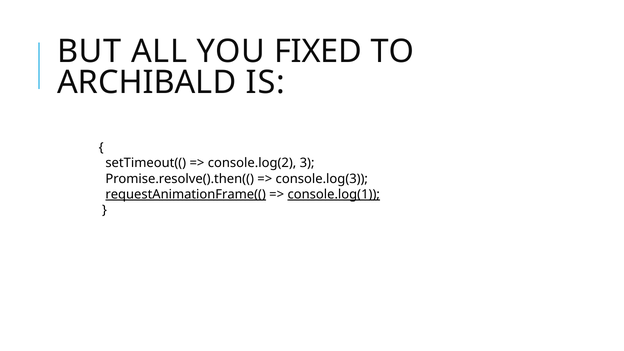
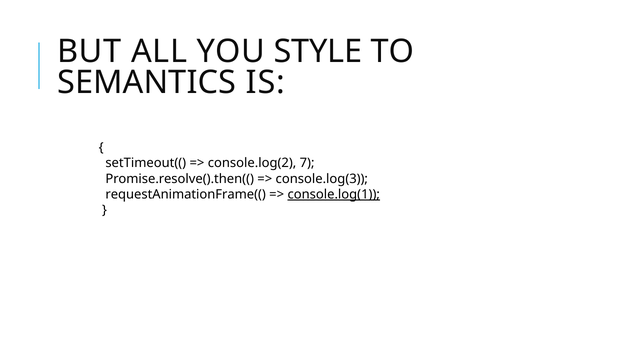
FIXED: FIXED -> STYLE (318, 51)
ARCHIBALD: ARCHIBALD -> SEMANTICS (147, 83)
3: 3 -> 7 (307, 163)
requestAnimationFrame(( underline: present -> none (186, 194)
